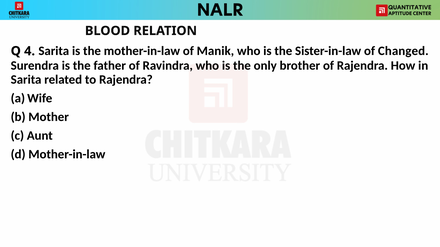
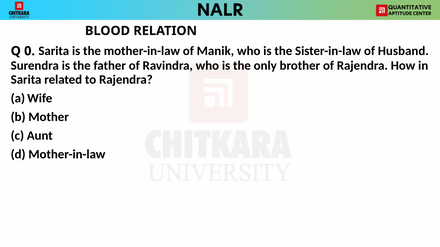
4: 4 -> 0 (30, 51)
Changed: Changed -> Husband (403, 51)
